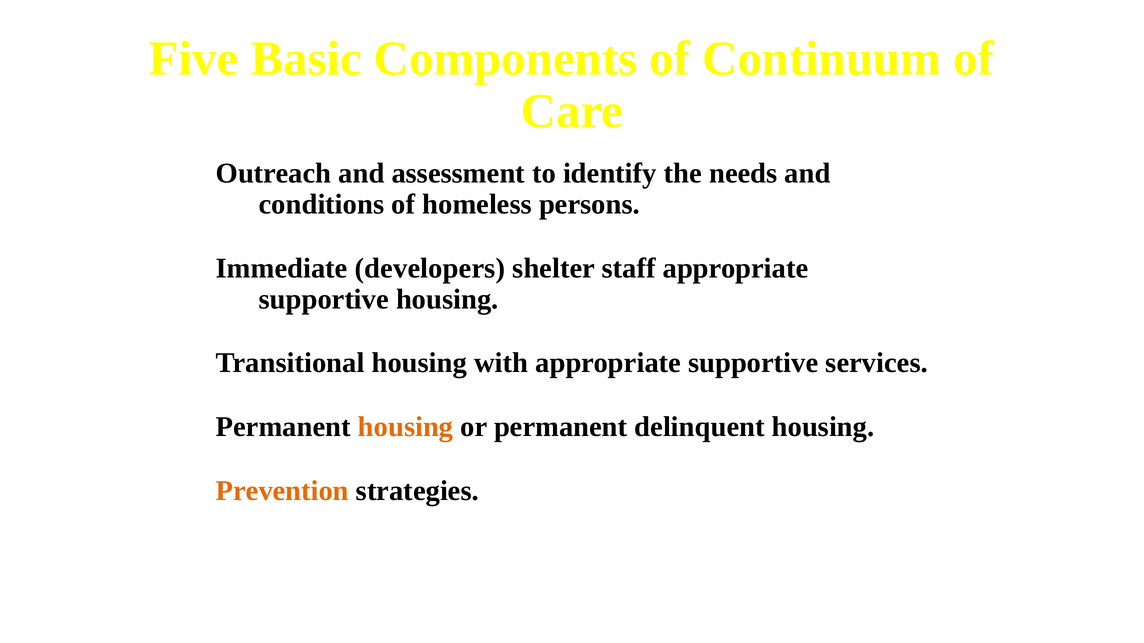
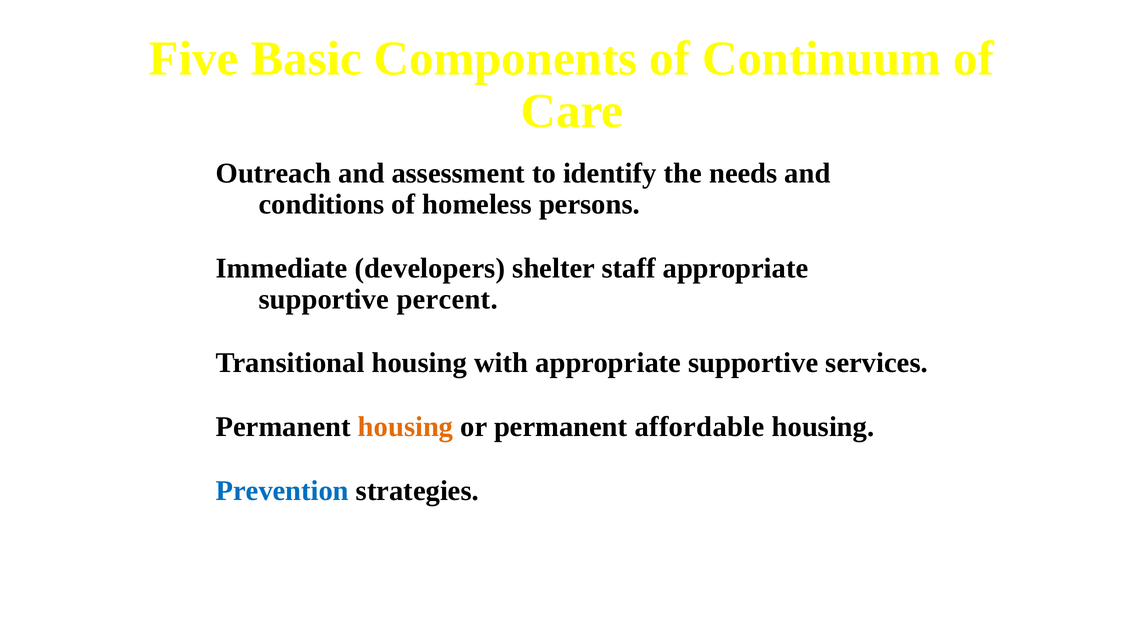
supportive housing: housing -> percent (447, 299)
delinquent: delinquent -> affordable (699, 427)
Prevention colour: orange -> blue (282, 491)
